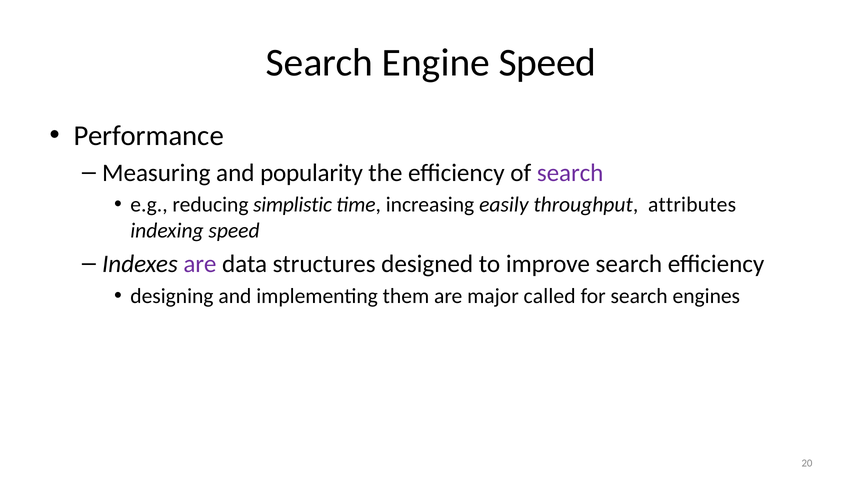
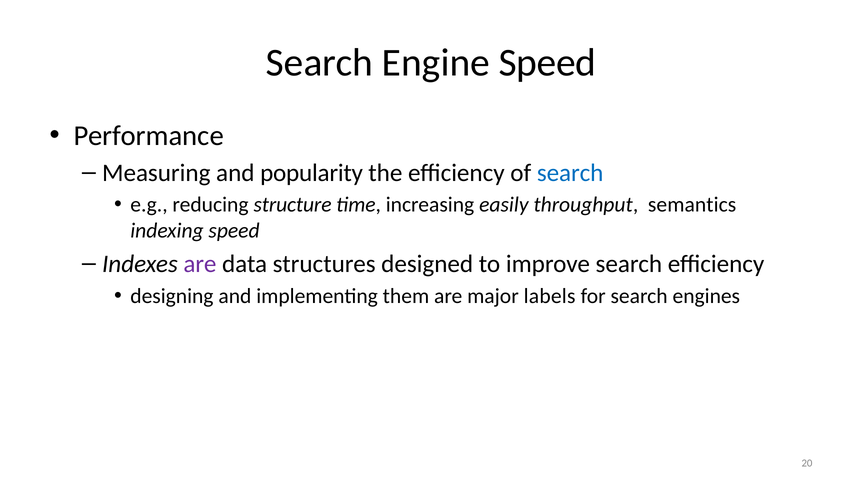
search colour: purple -> blue (570, 173)
simplistic: simplistic -> structure (293, 205)
attributes: attributes -> semantics (692, 205)
called: called -> labels (550, 296)
